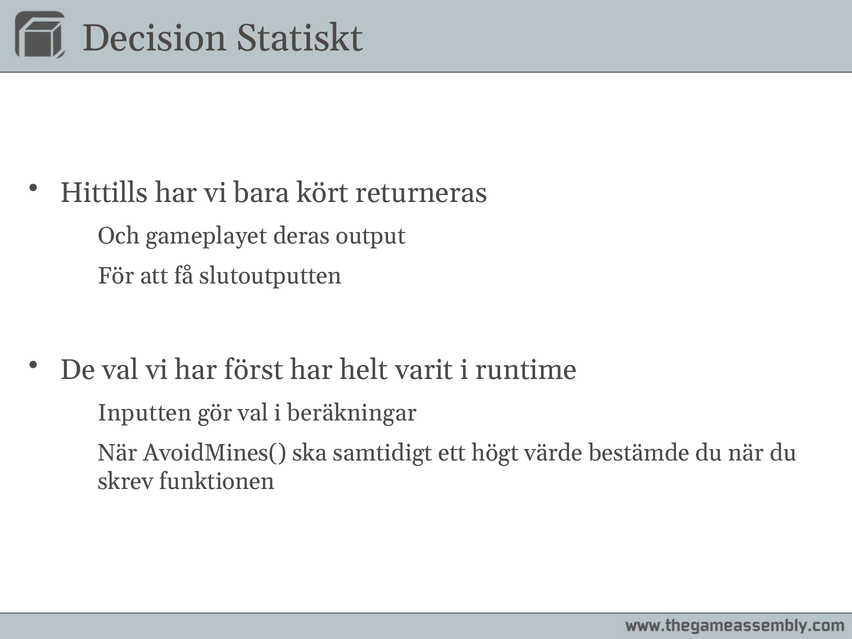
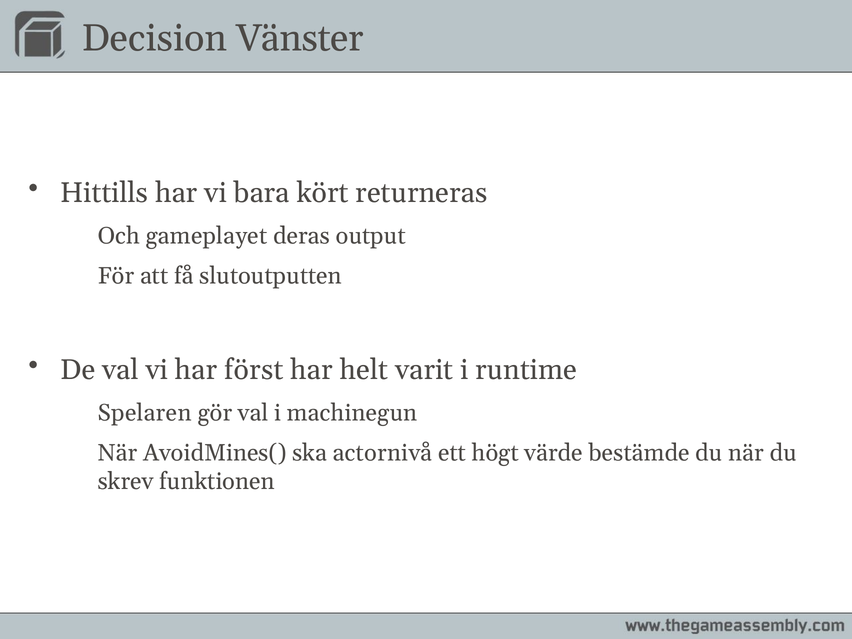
Statiskt: Statiskt -> Vänster (300, 38)
Inputten: Inputten -> Spelaren (145, 413)
beräkningar: beräkningar -> machinegun (352, 413)
samtidigt: samtidigt -> actornivå (383, 453)
